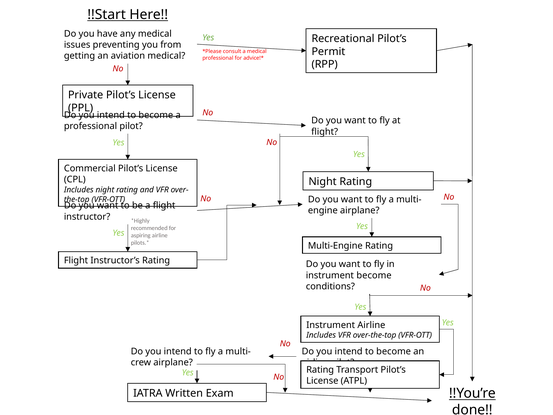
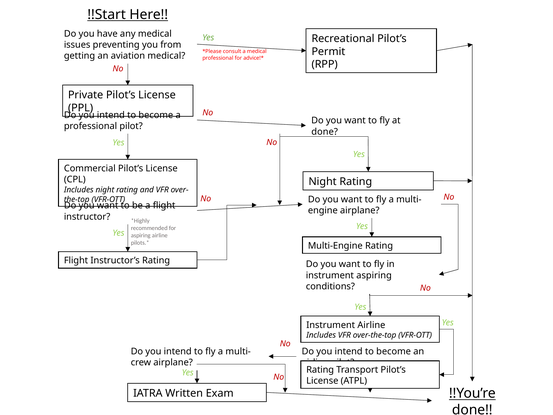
flight: flight -> done (325, 132)
instrument become: become -> aspiring (374, 275)
